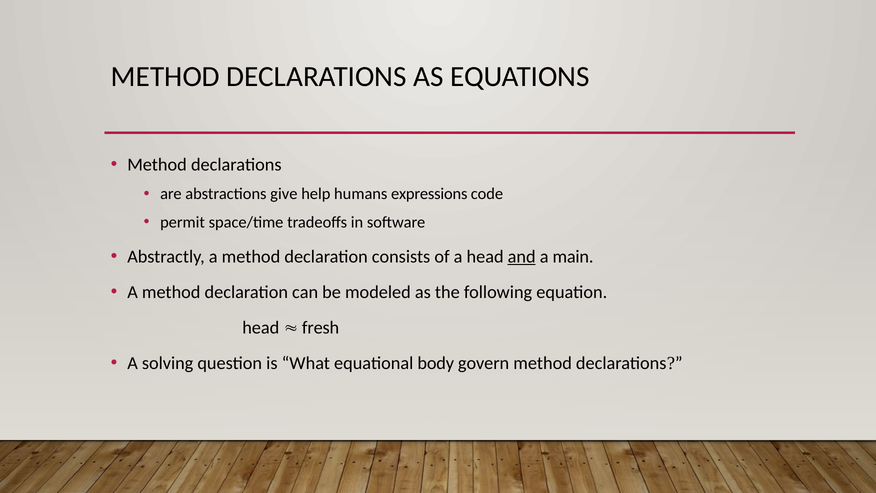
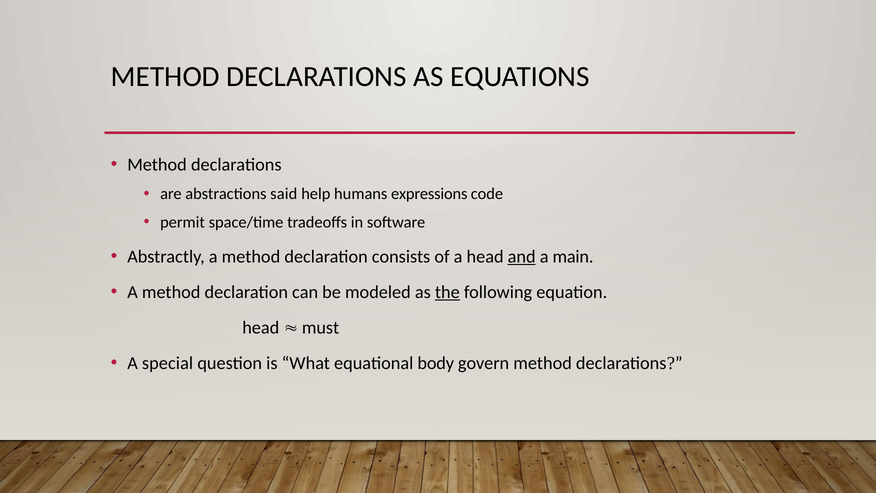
give: give -> said (284, 194)
the underline: none -> present (447, 292)
fresh: fresh -> must (321, 327)
solving: solving -> special (168, 363)
